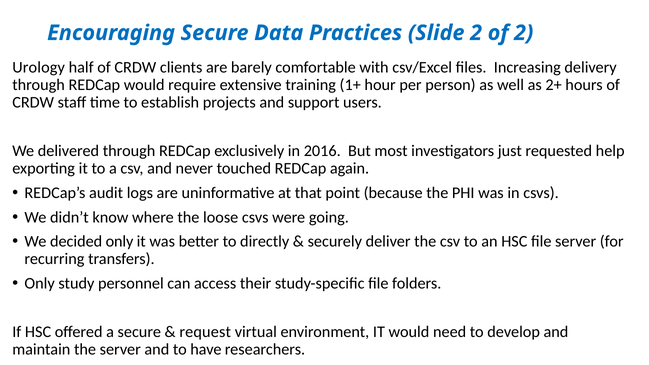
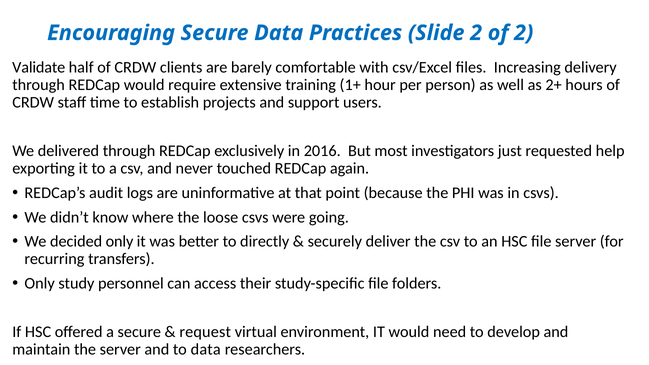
Urology: Urology -> Validate (39, 68)
to have: have -> data (206, 349)
